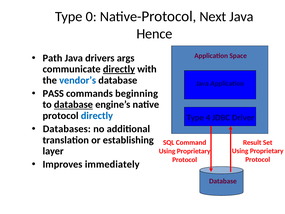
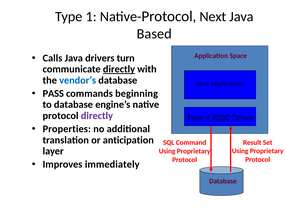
0: 0 -> 1 (91, 17)
Hence: Hence -> Based (154, 34)
Path: Path -> Calls (52, 58)
args: args -> turn (126, 58)
database underline: present -> none (73, 104)
directly colour: blue -> purple (97, 116)
Databases: Databases -> Properties (67, 129)
establishing: establishing -> anticipation (128, 140)
